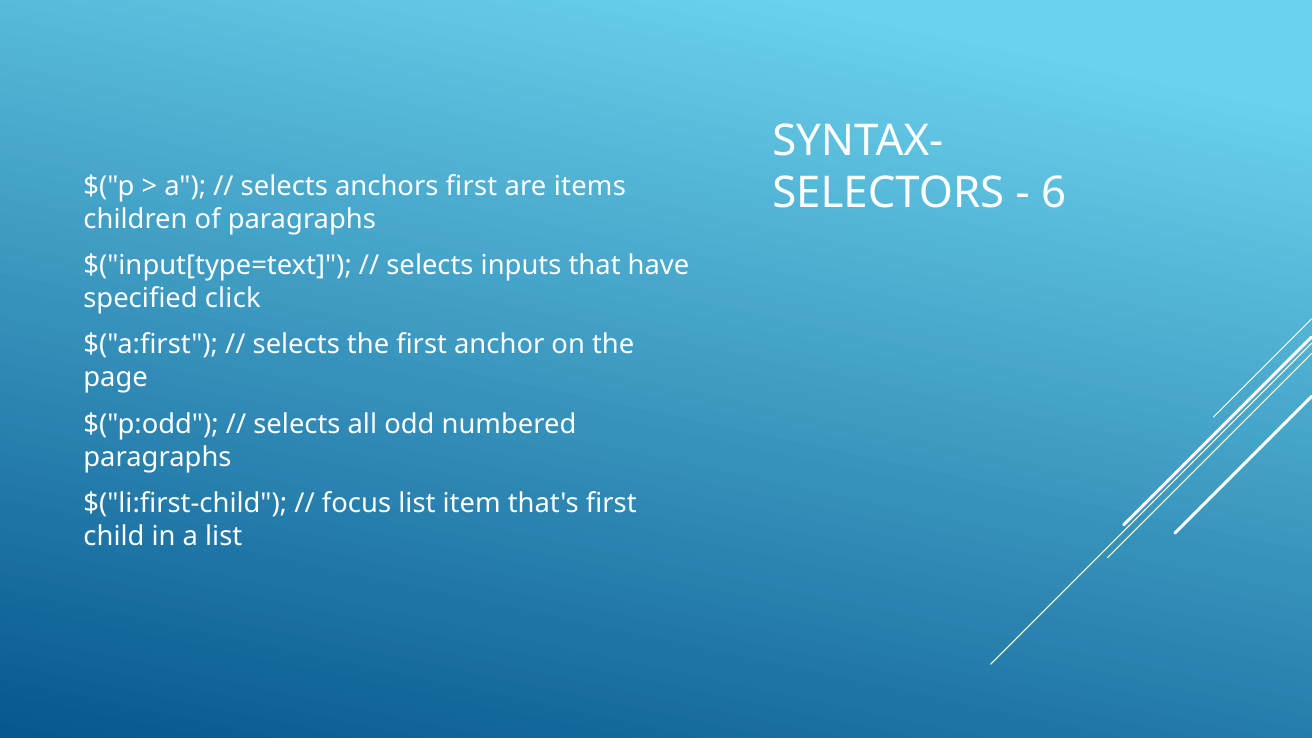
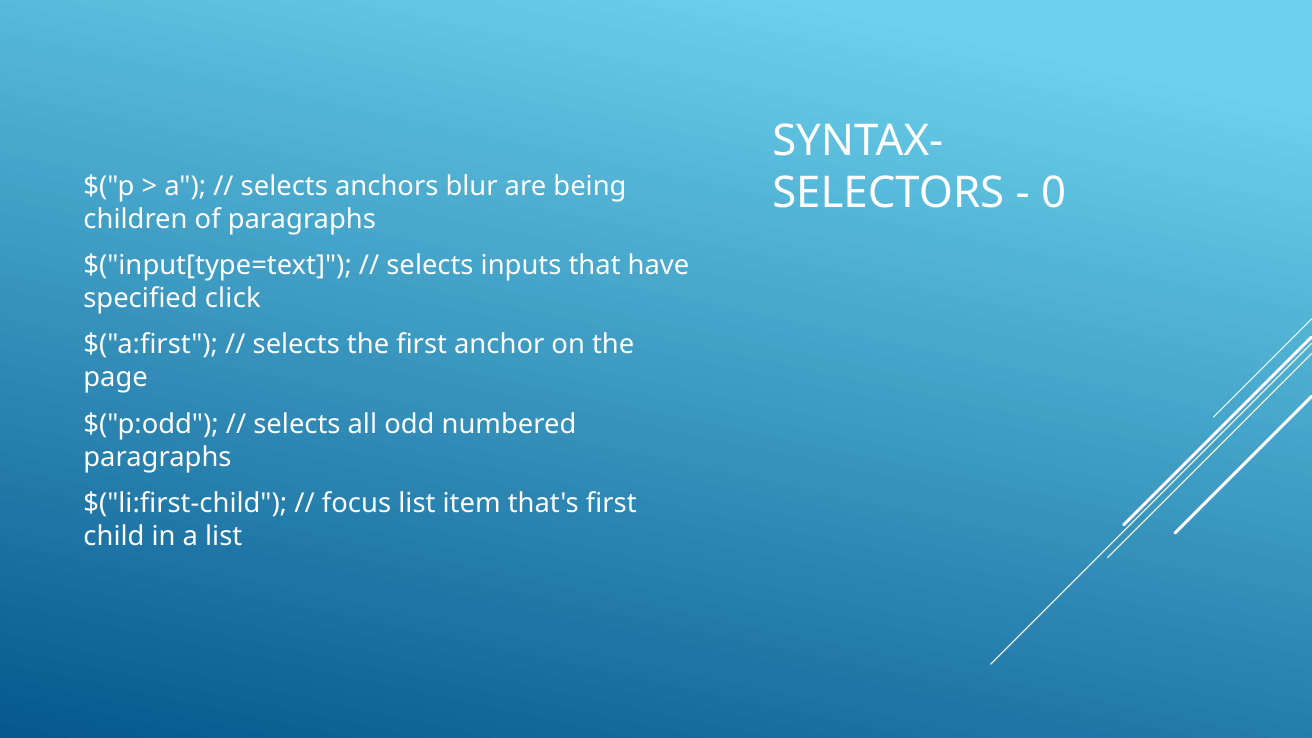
anchors first: first -> blur (472, 186)
items: items -> being (590, 186)
6: 6 -> 0 (1054, 193)
